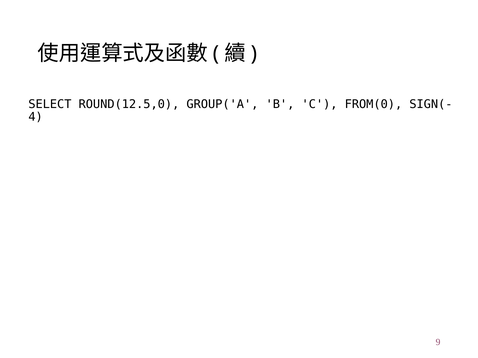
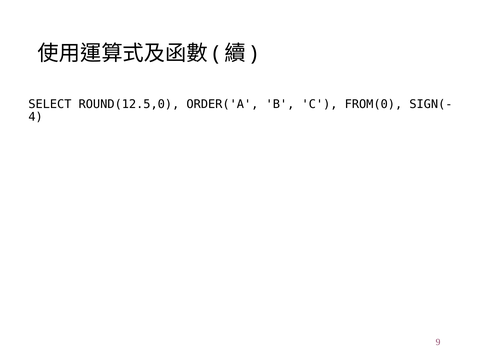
GROUP('A: GROUP('A -> ORDER('A (222, 104)
